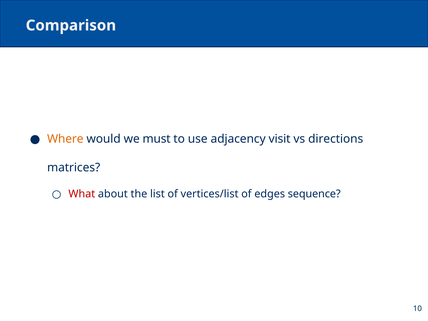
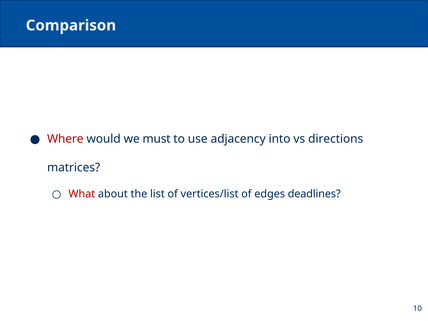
Where colour: orange -> red (65, 139)
visit: visit -> into (280, 139)
sequence: sequence -> deadlines (314, 194)
